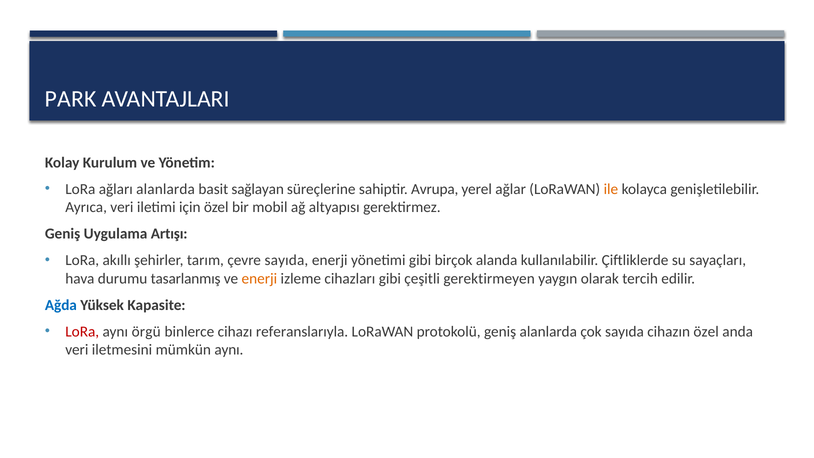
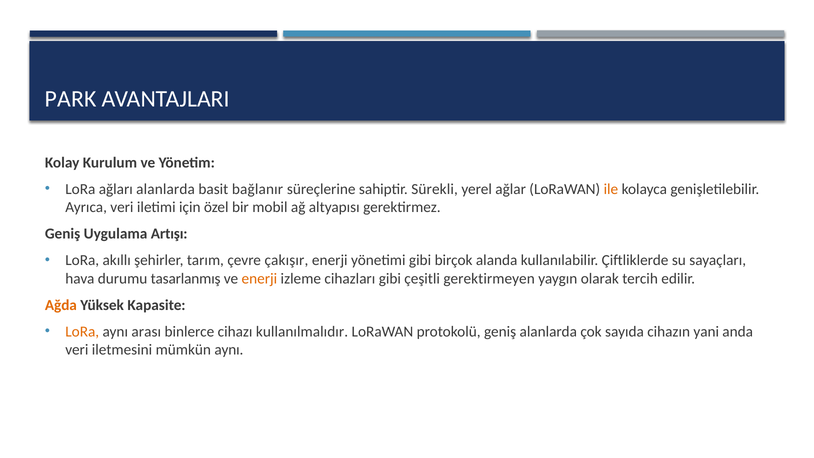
sağlayan: sağlayan -> bağlanır (258, 189)
Avrupa: Avrupa -> Sürekli (435, 189)
çevre sayıda: sayıda -> çakışır (286, 260)
Ağda colour: blue -> orange (61, 305)
LoRa colour: red -> orange (82, 332)
örgü: örgü -> arası (146, 332)
referanslarıyla: referanslarıyla -> kullanılmalıdır (302, 332)
cihazın özel: özel -> yani (706, 332)
